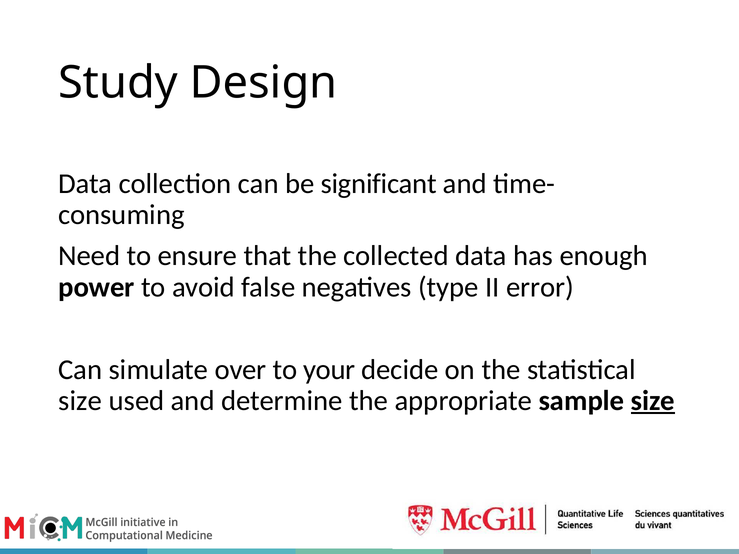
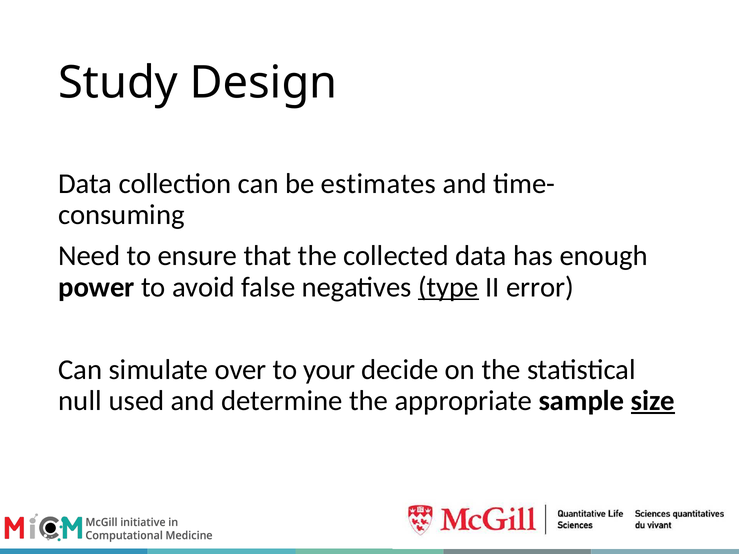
significant: significant -> estimates (379, 184)
type underline: none -> present (448, 287)
size: size -> null (80, 401)
